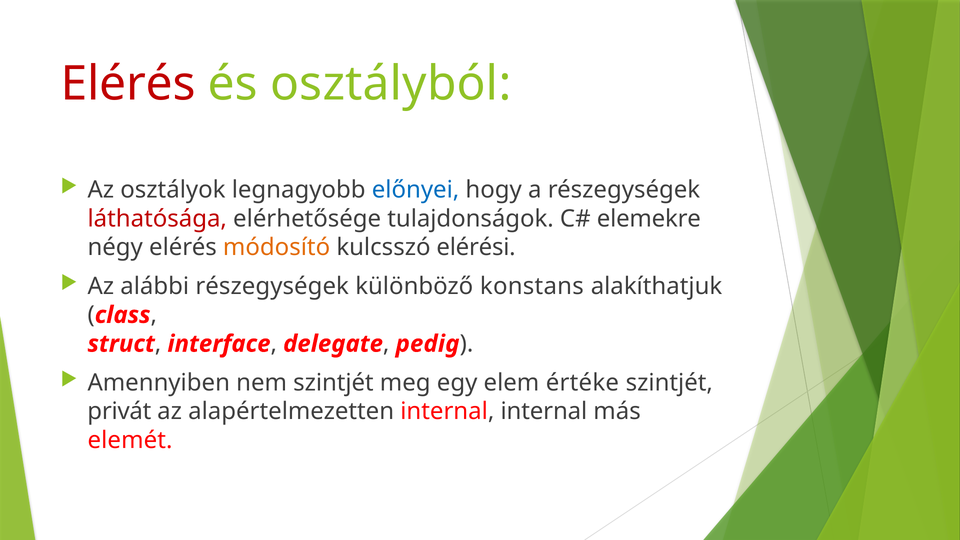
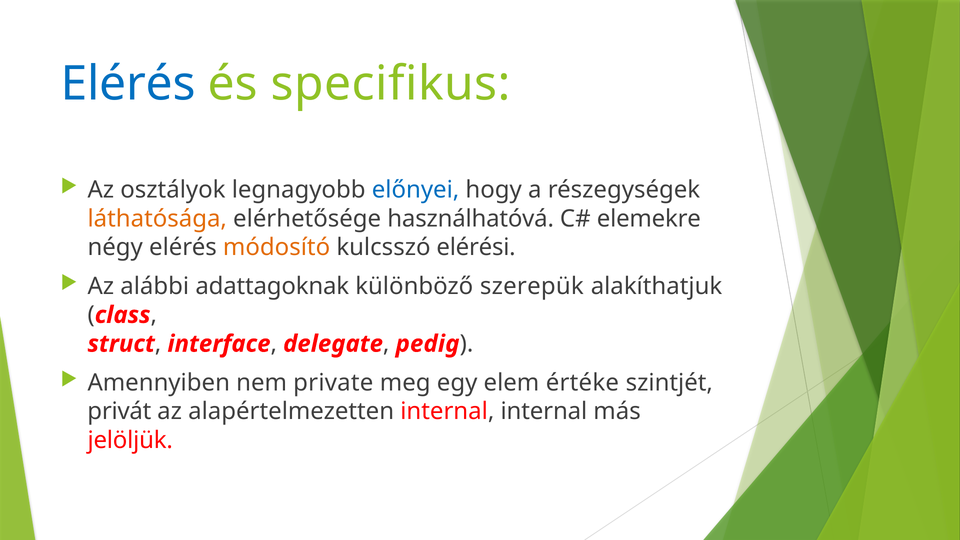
Elérés colour: red -> blue (128, 84)
osztályból: osztályból -> specifikus (391, 84)
láthatósága colour: red -> orange (157, 219)
tulajdonságok: tulajdonságok -> használhatóvá (471, 219)
alábbi részegységek: részegységek -> adattagoknak (272, 286)
konstans: konstans -> szerepük (532, 286)
nem szintjét: szintjét -> private (333, 383)
elemét: elemét -> jelöljük (130, 440)
